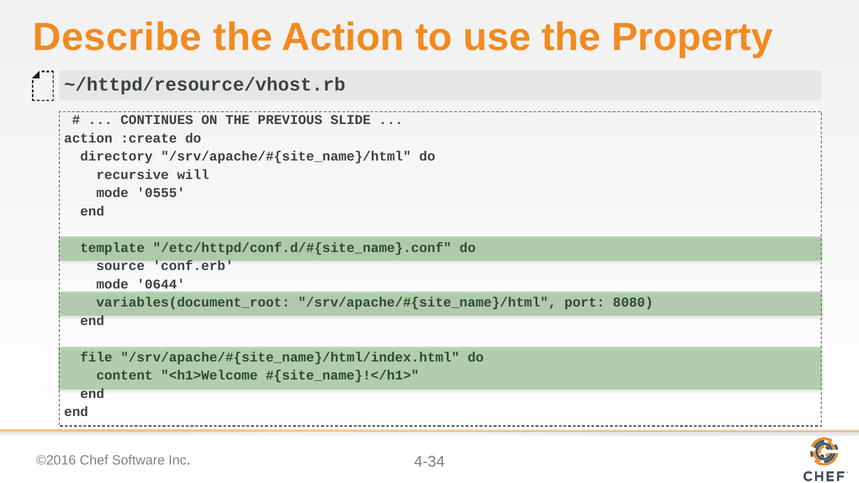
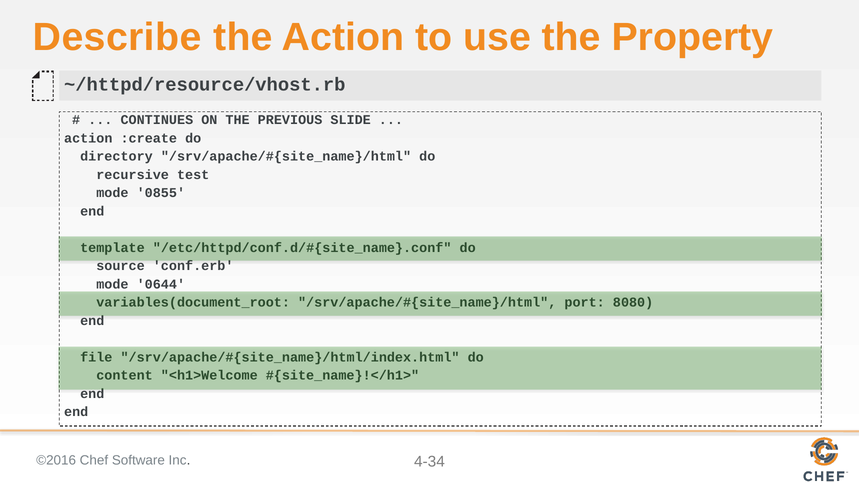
will: will -> test (193, 175)
0555: 0555 -> 0855 (161, 193)
